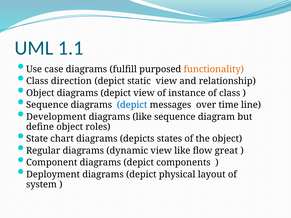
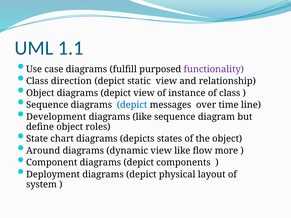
functionality colour: orange -> purple (214, 69)
Regular: Regular -> Around (43, 151)
great: great -> more (226, 151)
